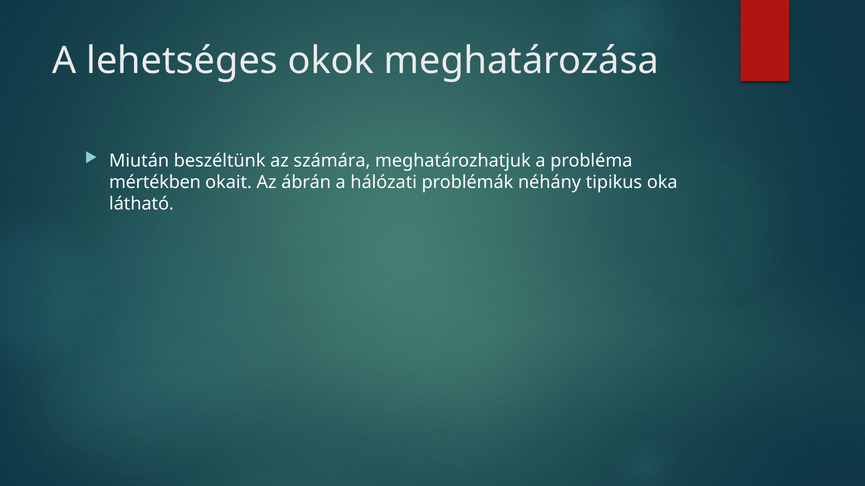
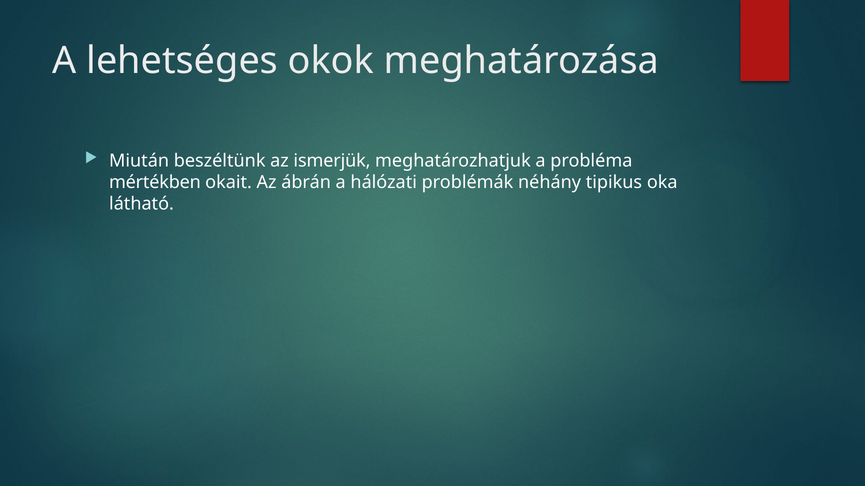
számára: számára -> ismerjük (332, 161)
